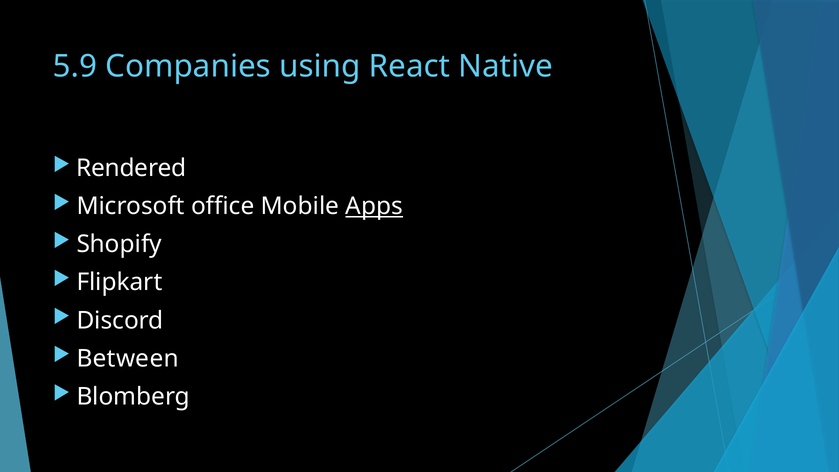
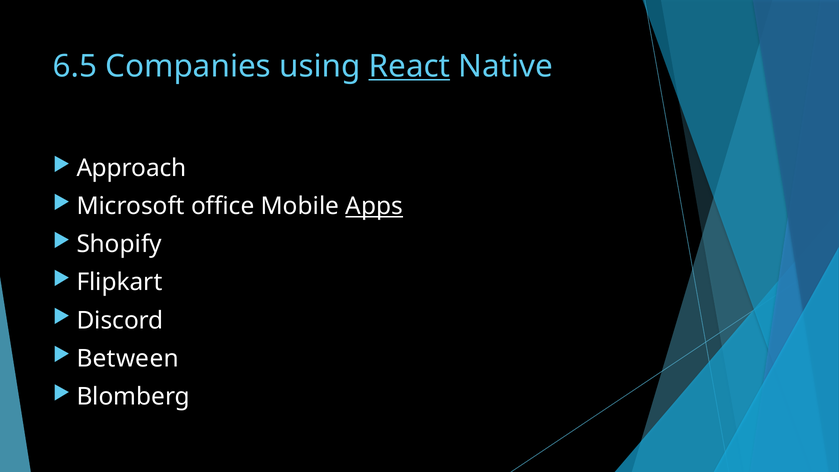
5.9: 5.9 -> 6.5 (75, 66)
React underline: none -> present (409, 66)
Rendered: Rendered -> Approach (131, 168)
